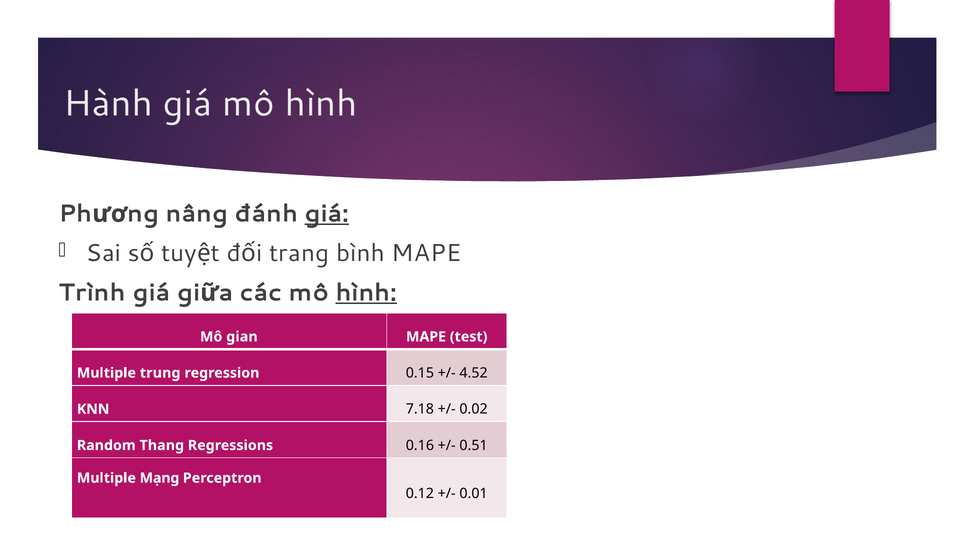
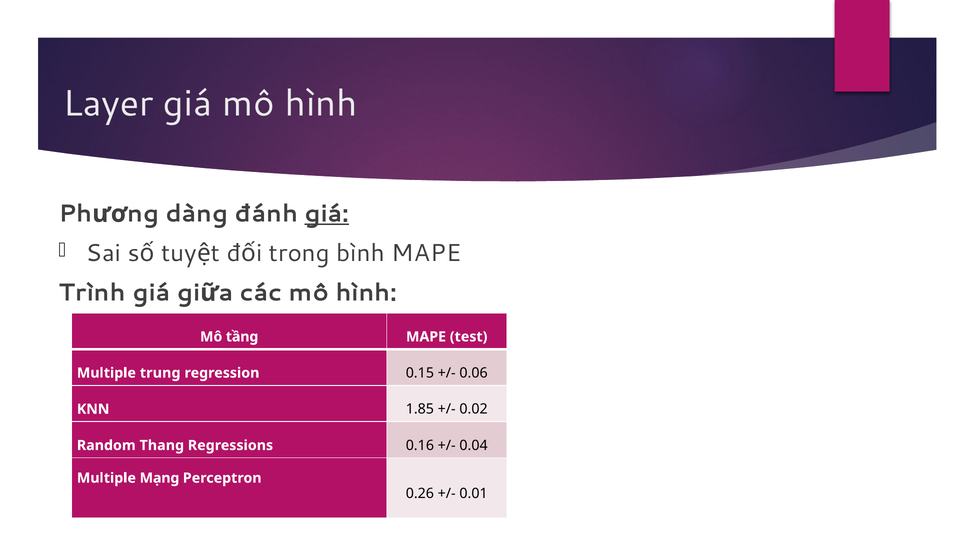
Hành: Hành -> Layer (108, 104)
nâng: nâng -> dàng (197, 214)
trang: trang -> trong (299, 253)
hình underline: present -> none (366, 292)
gian: gian -> tầng (242, 336)
4.52: 4.52 -> 0.06 (474, 373)
7.18: 7.18 -> 1.85 (420, 409)
0.51: 0.51 -> 0.04 (474, 445)
0.12: 0.12 -> 0.26 (420, 493)
